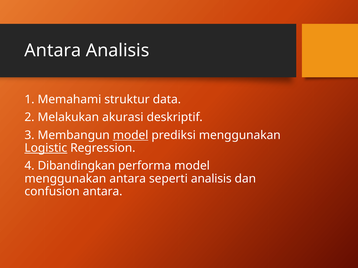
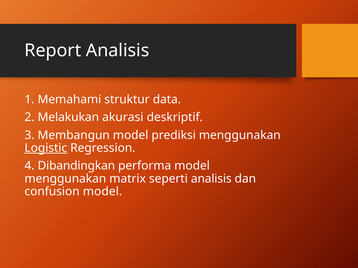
Antara: Antara -> Report (53, 51)
model underline: present -> none (131, 135)
menggunakan antara: antara -> matrix (128, 179)
confusion antara: antara -> model (102, 192)
